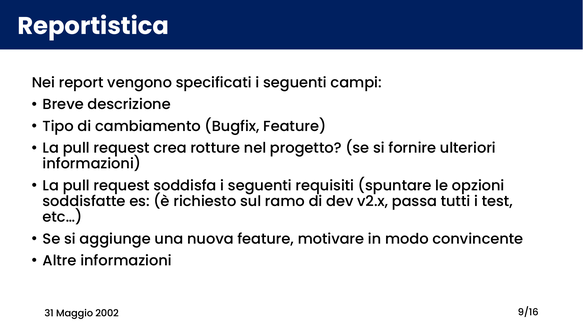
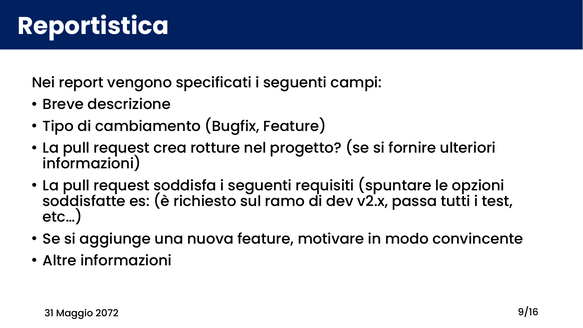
2002: 2002 -> 2072 (107, 313)
